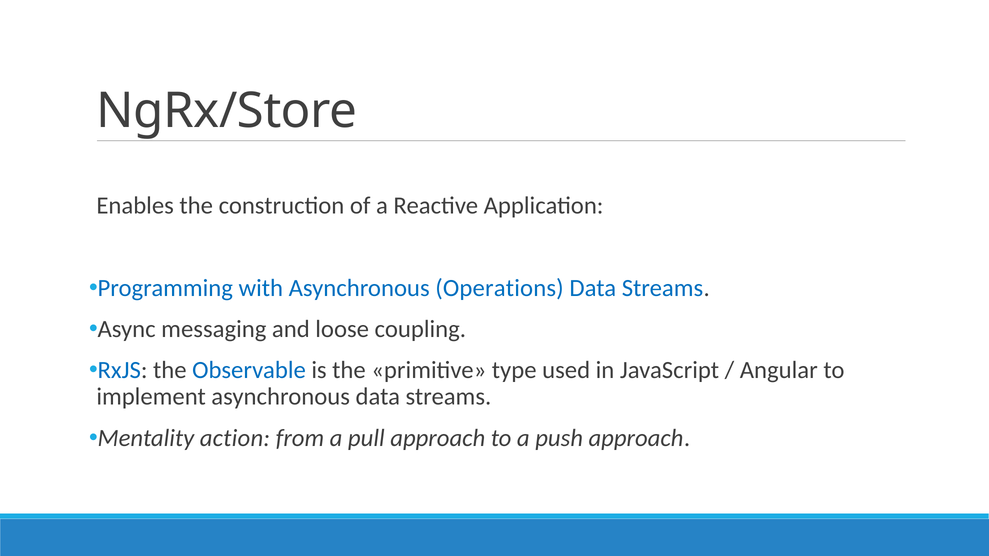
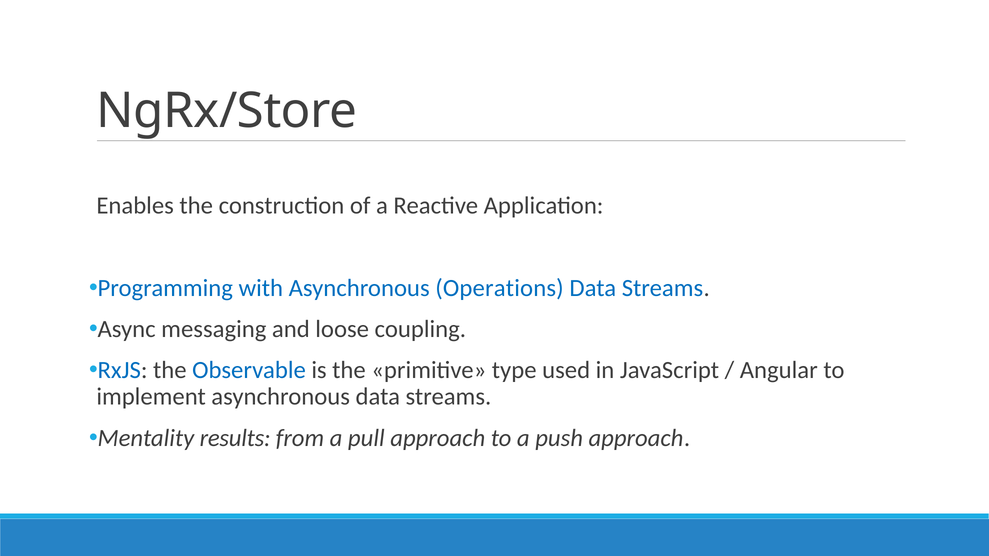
action: action -> results (235, 438)
